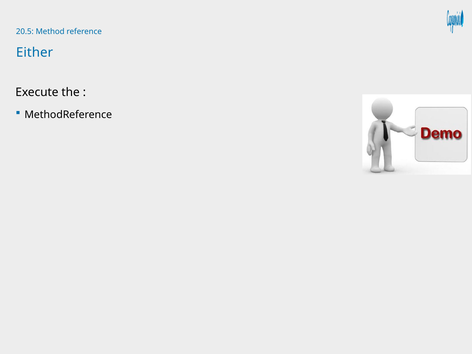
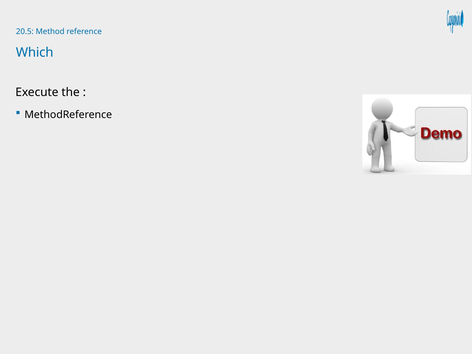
Either: Either -> Which (35, 52)
